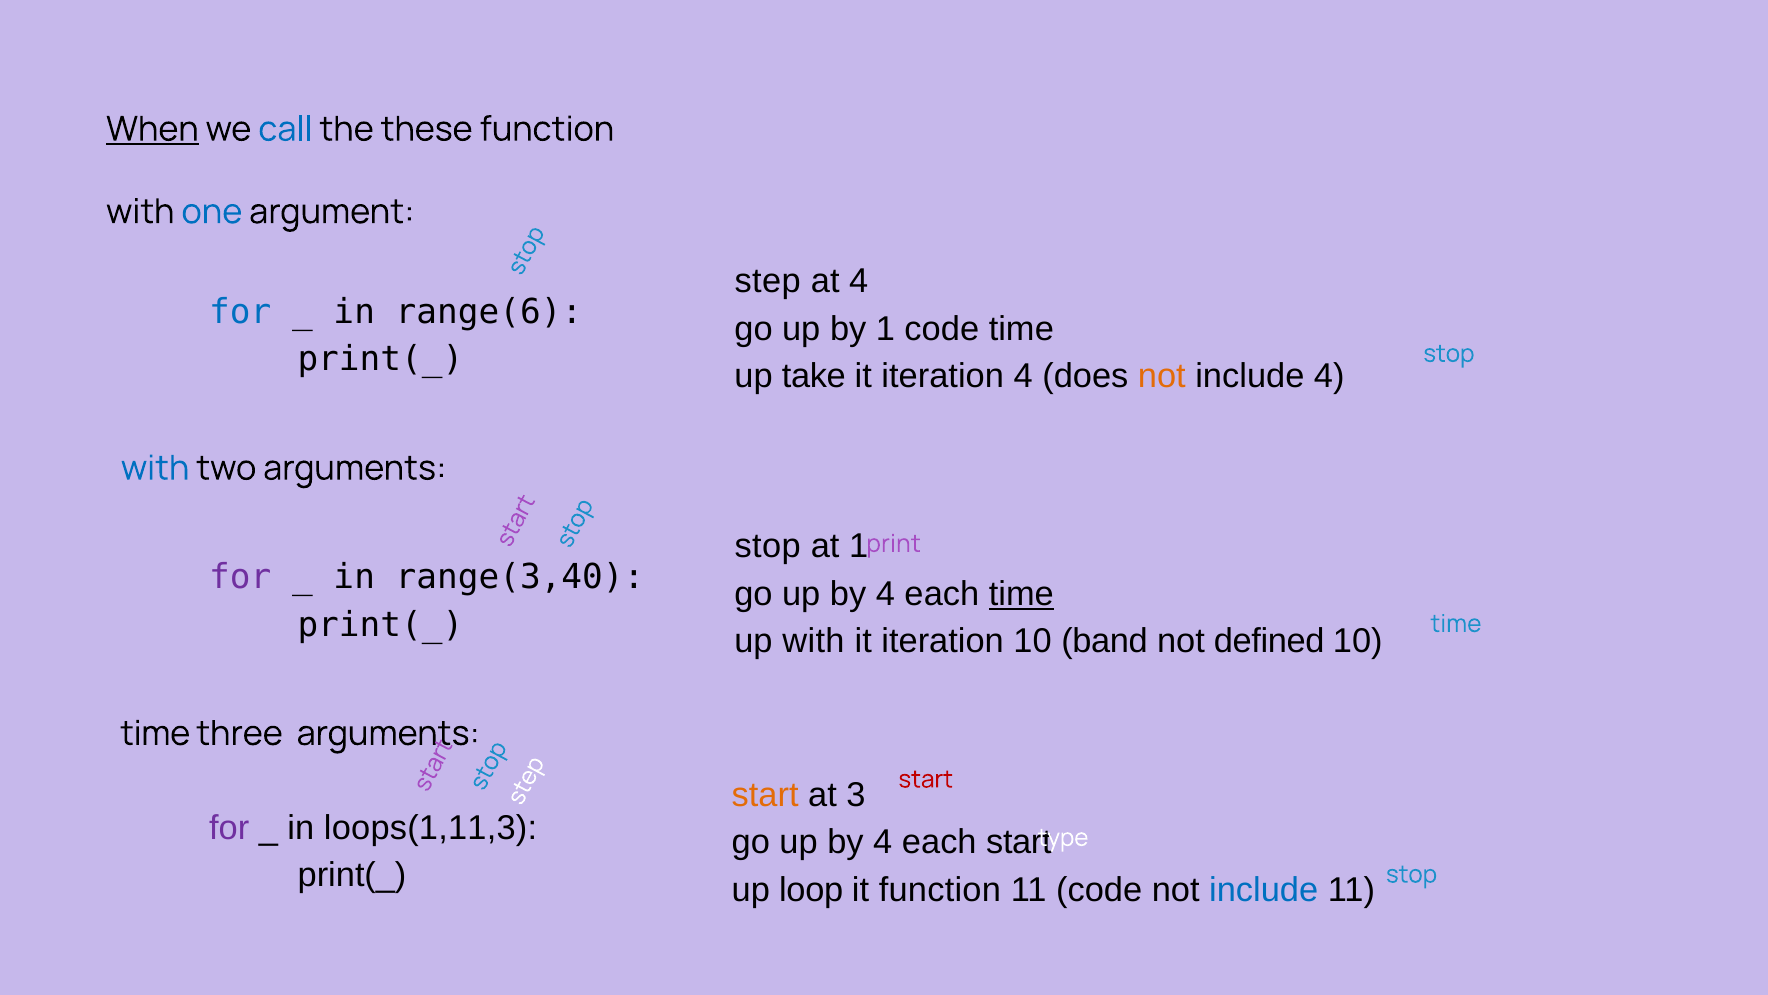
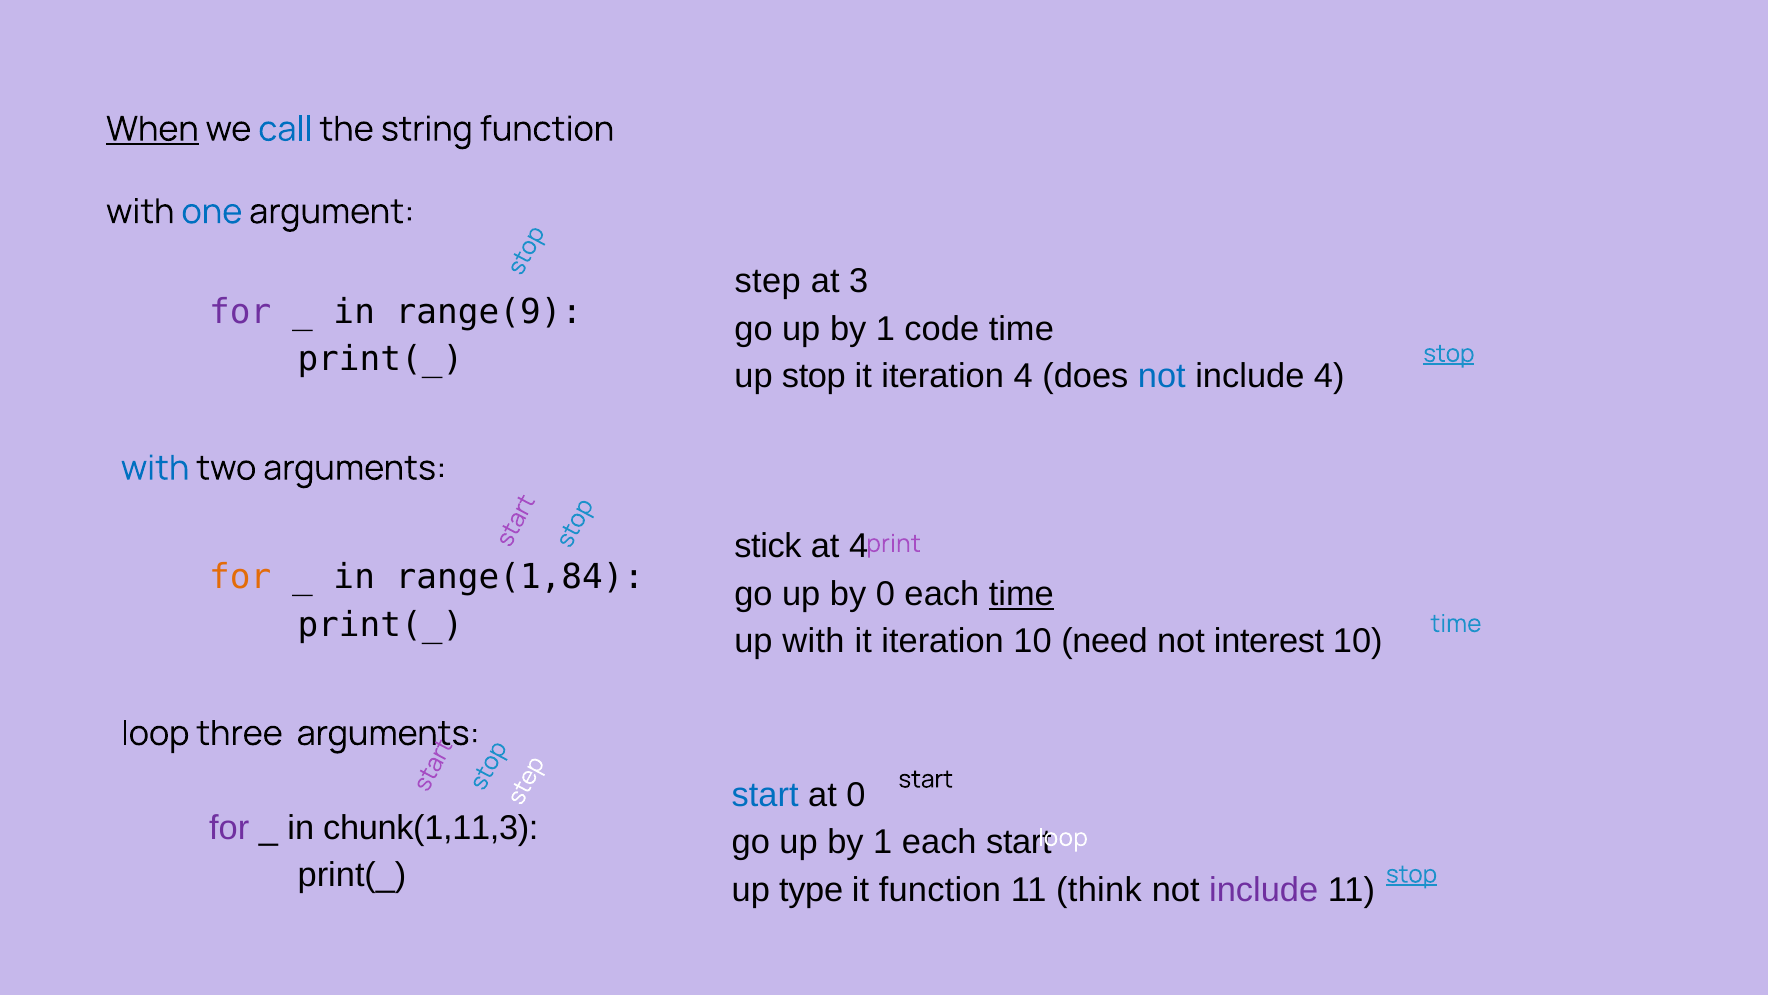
these: these -> string (427, 129)
at 4: 4 -> 3 (859, 281)
for colour: blue -> purple (240, 312)
range(6: range(6 -> range(9 (489, 312)
stop underline: none -> present (1449, 353)
up take: take -> stop (814, 376)
not colour: orange -> blue (1162, 376)
stop: stop -> stick (768, 546)
at 1: 1 -> 4 (859, 546)
for colour: purple -> orange (240, 577)
range(3,40: range(3,40 -> range(1,84 (520, 577)
4: 4 -> 0 (885, 594)
band: band -> need (1105, 641)
defined: defined -> interest (1269, 641)
time: time -> loop (155, 733)
start colour: red -> black (926, 779)
start colour: orange -> blue (765, 795)
at 3: 3 -> 0 (856, 795)
loops(1,11,3: loops(1,11,3 -> chunk(1,11,3 (431, 828)
4: 4 -> 1 (883, 842)
type: type -> loop (1063, 837)
stop underline: none -> present (1412, 874)
loop: loop -> type (811, 889)
11 code: code -> think (1099, 889)
include colour: blue -> purple (1264, 889)
